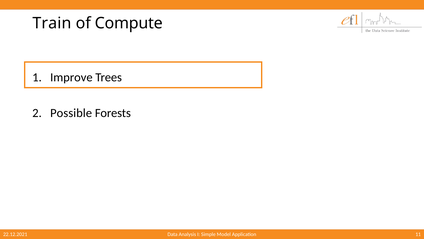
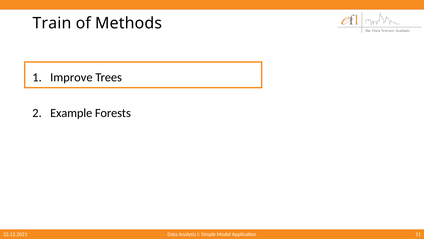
Compute: Compute -> Methods (129, 23)
Possible: Possible -> Example (71, 113)
